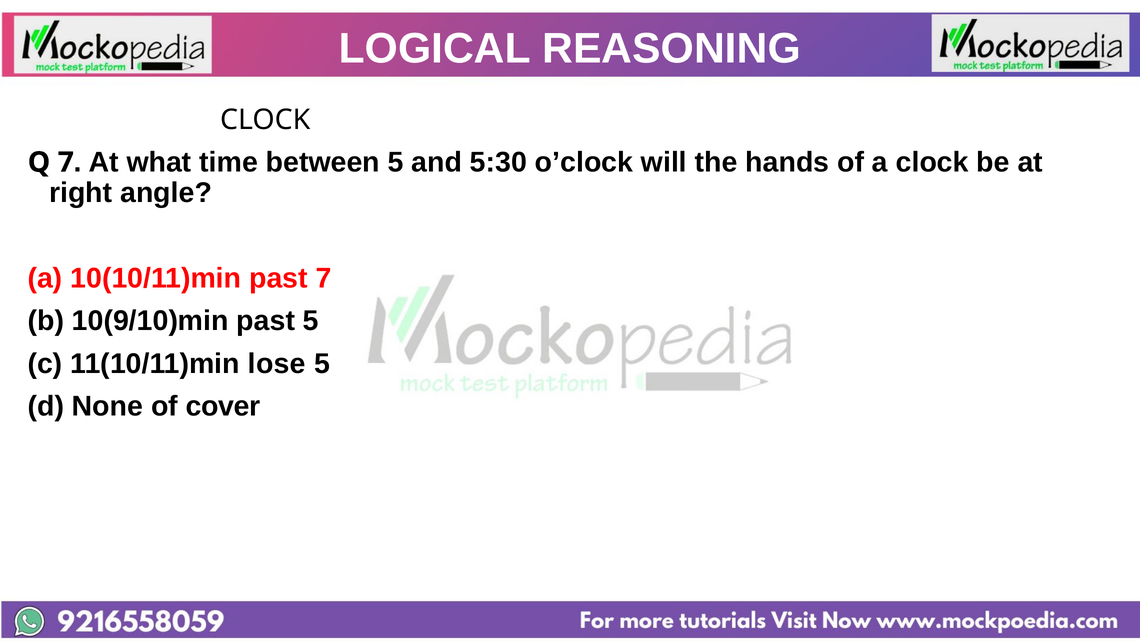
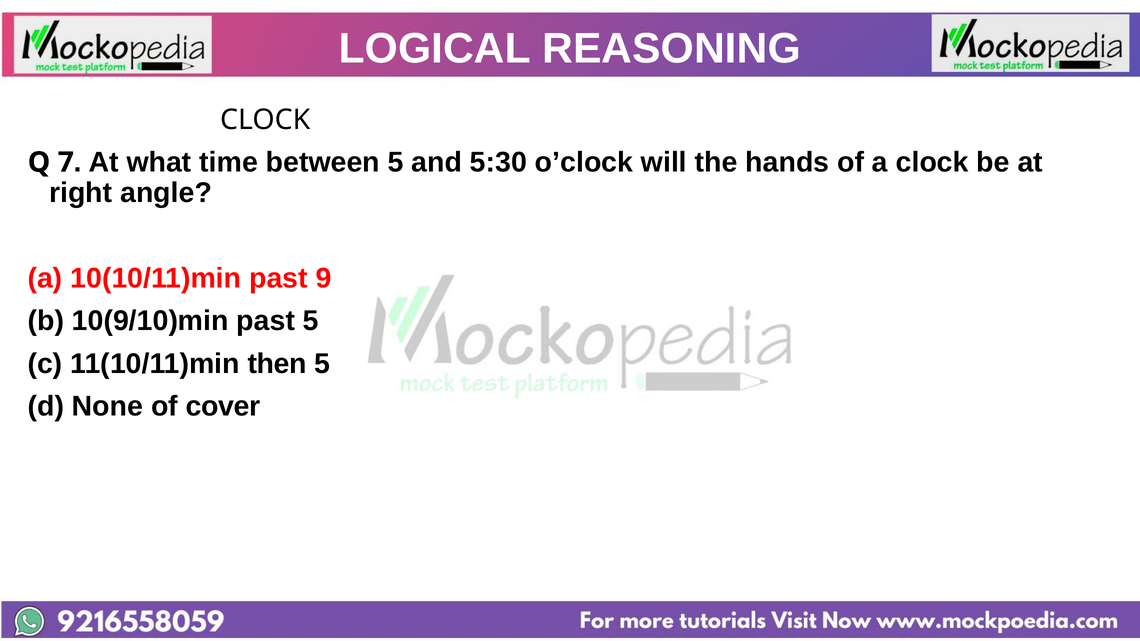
past 7: 7 -> 9 (324, 278)
lose: lose -> then (277, 364)
